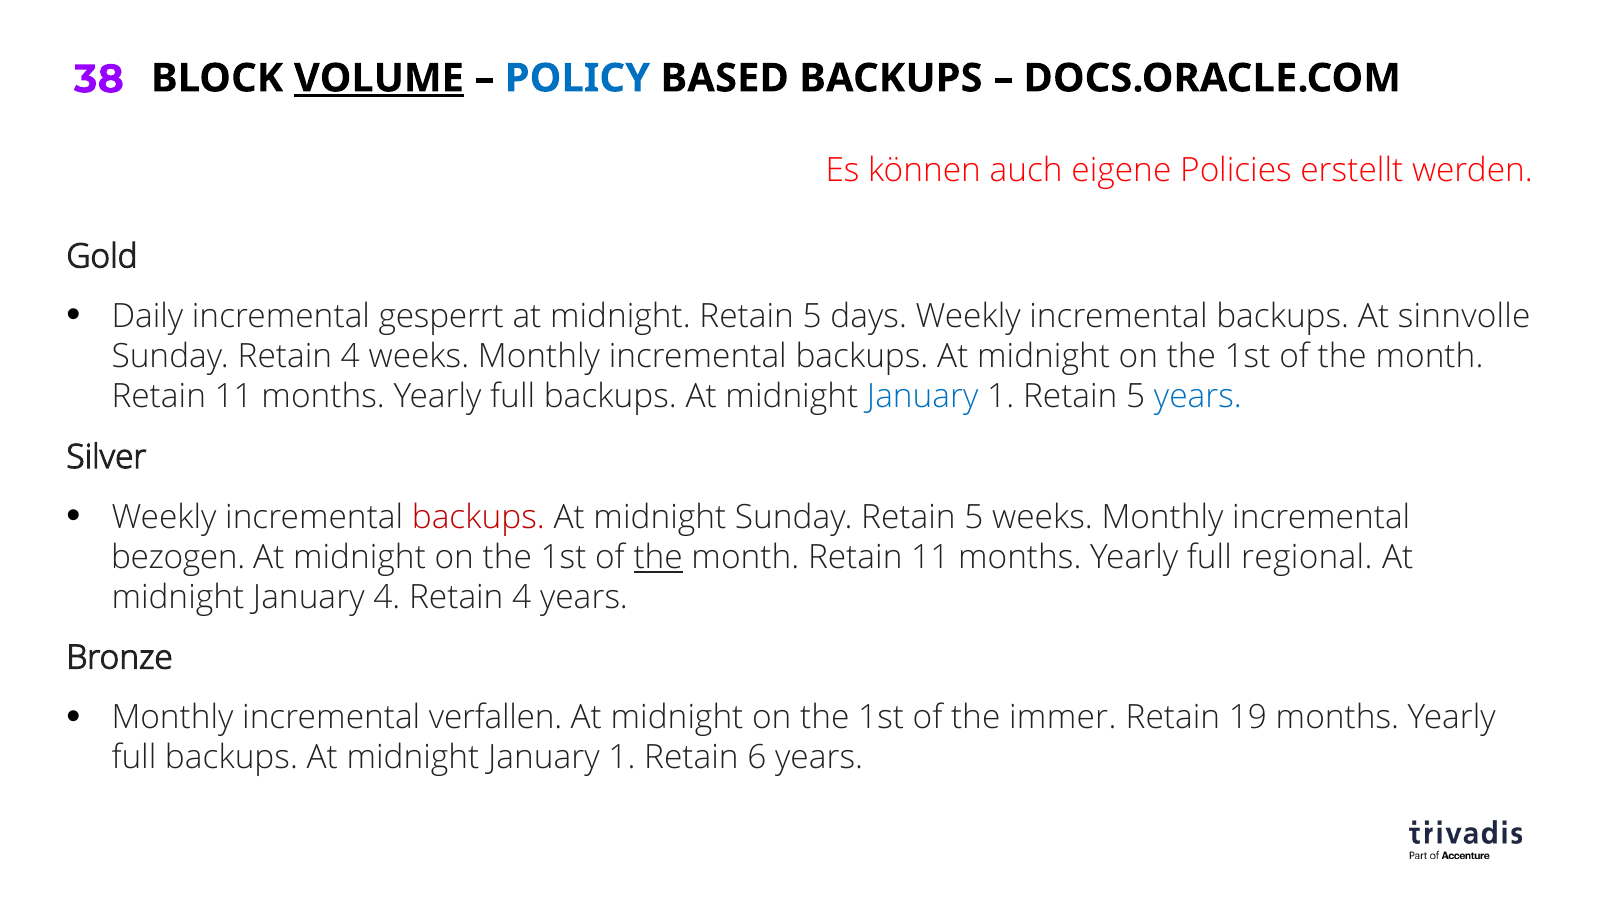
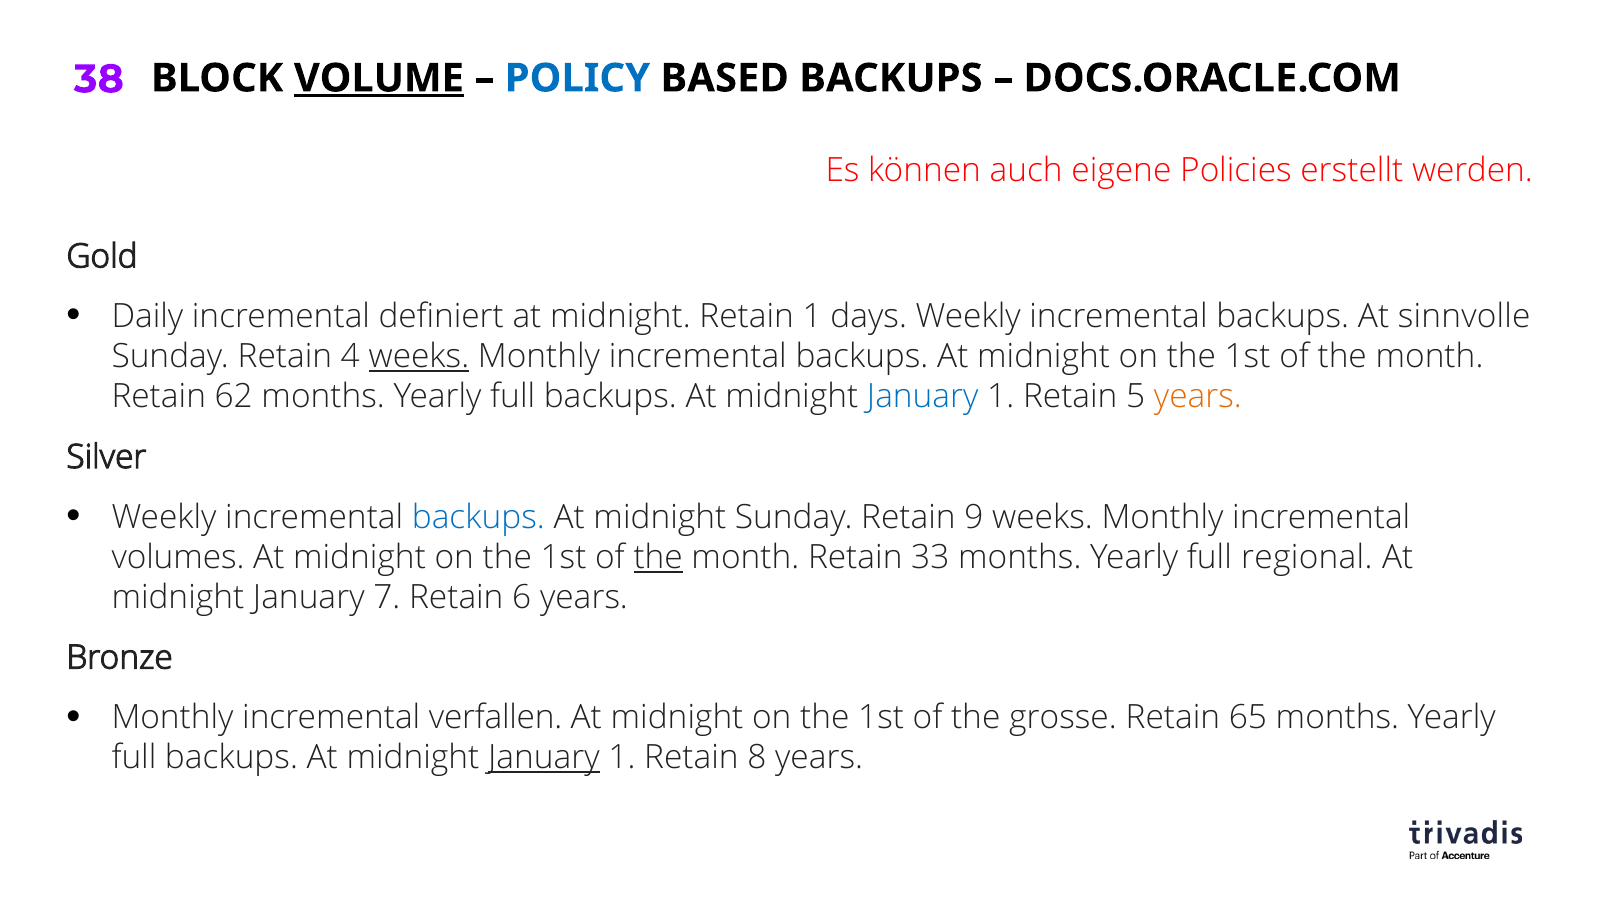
gesperrt: gesperrt -> definiert (441, 317)
midnight Retain 5: 5 -> 1 (812, 317)
weeks underline: none -> present (419, 357)
11: 11 -> 62 (234, 397)
years colour: blue -> orange (1198, 397)
backups colour: red -> blue (478, 517)
Sunday Retain 5: 5 -> 9 (974, 517)
bezogen: bezogen -> volumes (178, 557)
11: 11 -> 33 (930, 557)
January 4: 4 -> 7 (387, 597)
4: 4 -> 6 (522, 597)
immer: immer -> grosse (1063, 718)
19: 19 -> 65 (1248, 718)
January underline: none -> present (544, 758)
6: 6 -> 8 (757, 758)
